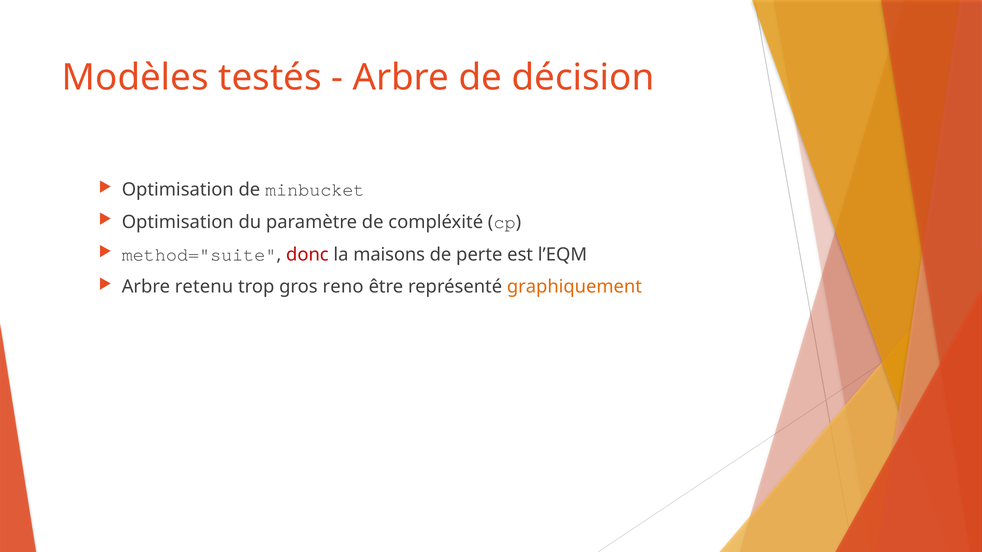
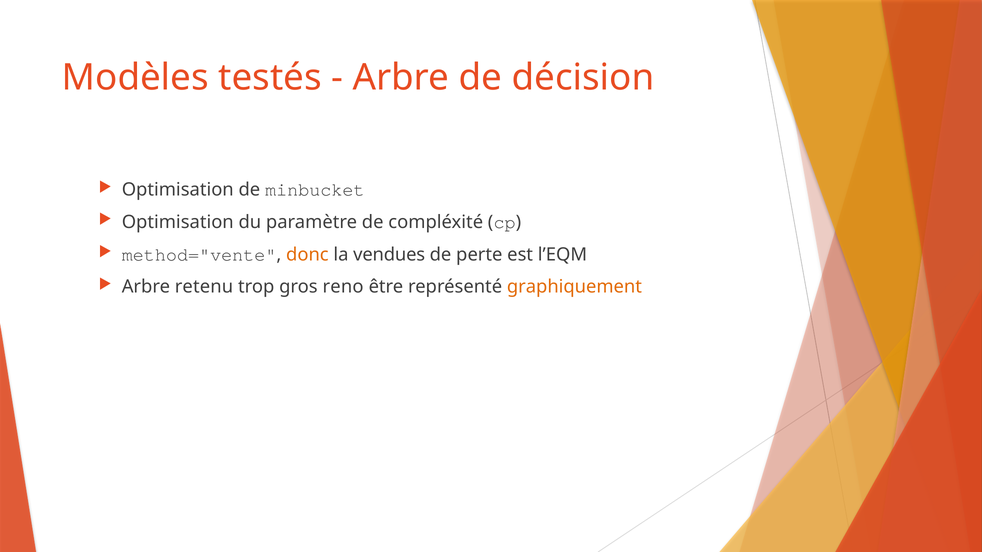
method="suite: method="suite -> method="vente (199, 255)
donc colour: red -> orange (307, 255)
maisons: maisons -> vendues (389, 255)
